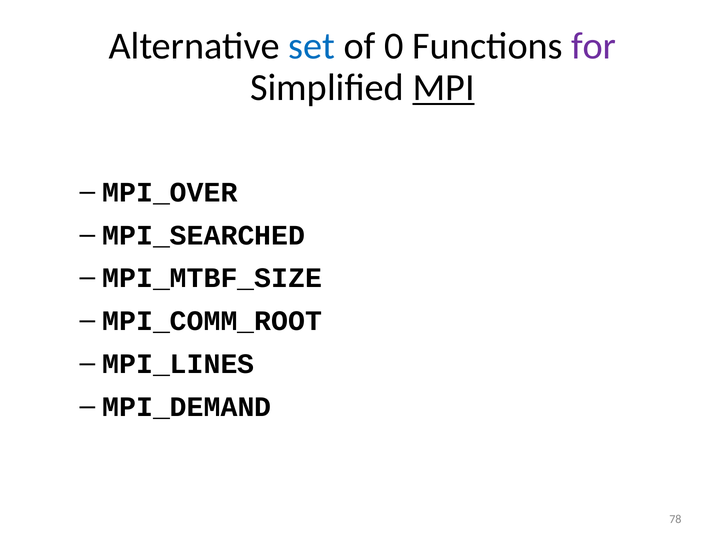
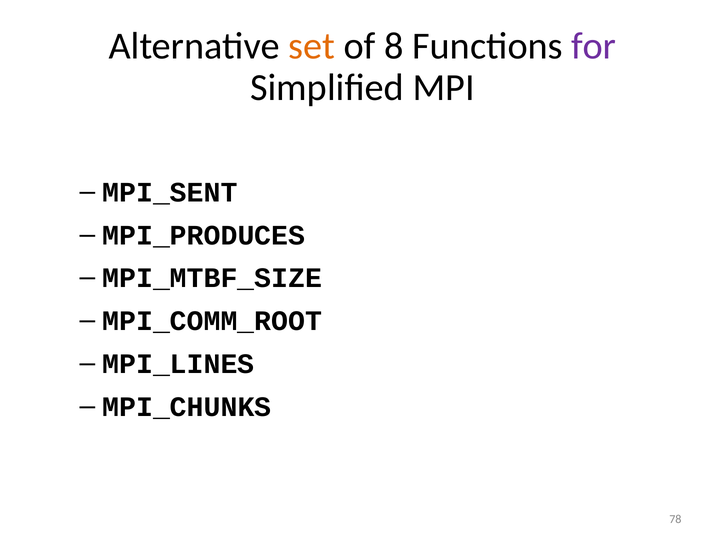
set colour: blue -> orange (312, 46)
0: 0 -> 8 (394, 46)
MPI underline: present -> none (444, 87)
MPI_OVER: MPI_OVER -> MPI_SENT (170, 192)
MPI_SEARCHED: MPI_SEARCHED -> MPI_PRODUCES (204, 235)
MPI_DEMAND: MPI_DEMAND -> MPI_CHUNKS (187, 407)
